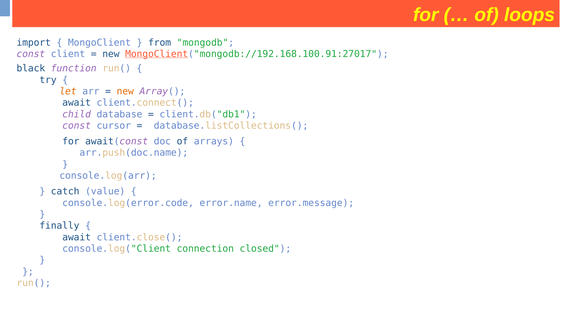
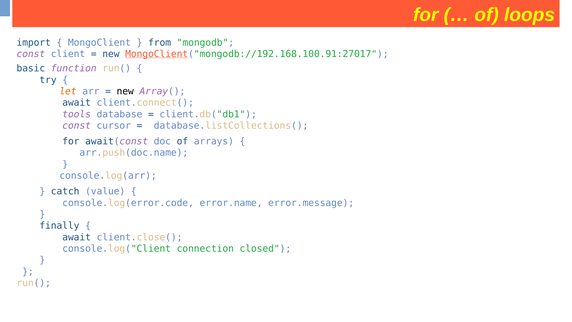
black: black -> basic (31, 68)
new colour: orange -> black (125, 91)
child: child -> tools (77, 114)
